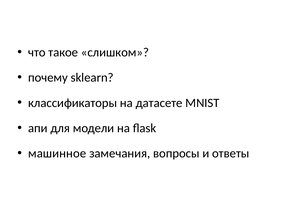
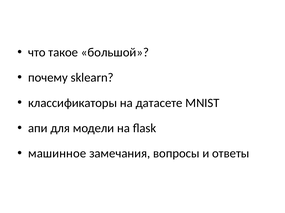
слишком: слишком -> большой (115, 53)
